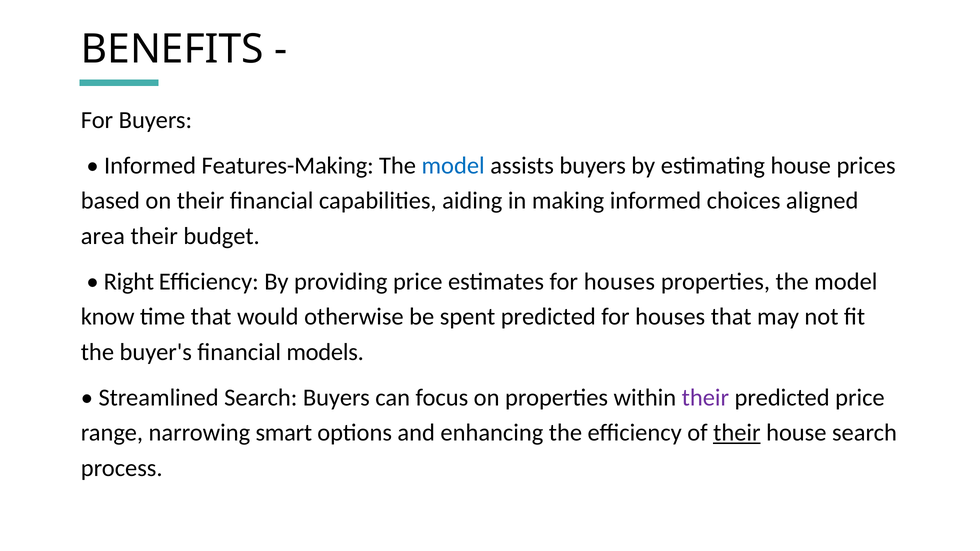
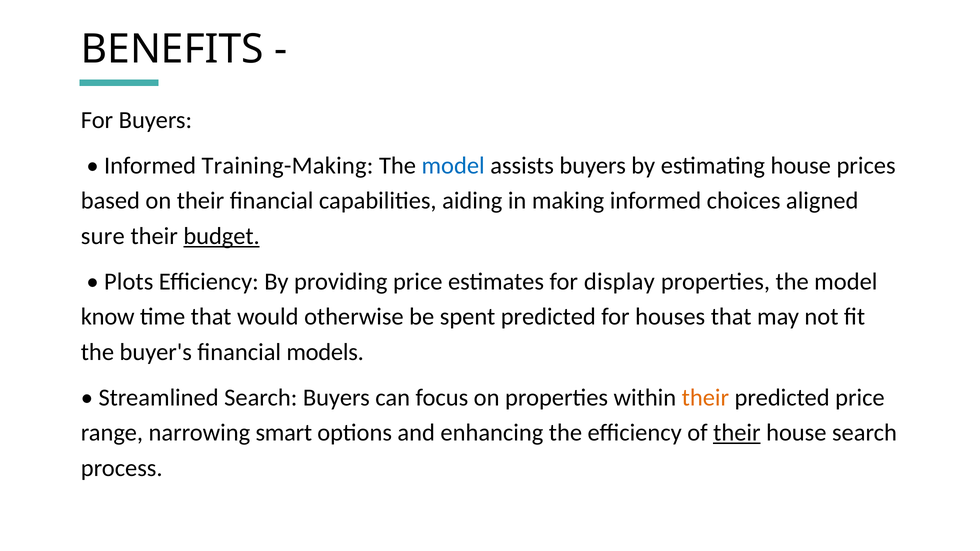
Features-Making: Features-Making -> Training-Making (287, 166)
area: area -> sure (103, 236)
budget underline: none -> present (222, 236)
Right: Right -> Plots (129, 282)
estimates for houses: houses -> display (619, 282)
their colour: purple -> orange (705, 398)
